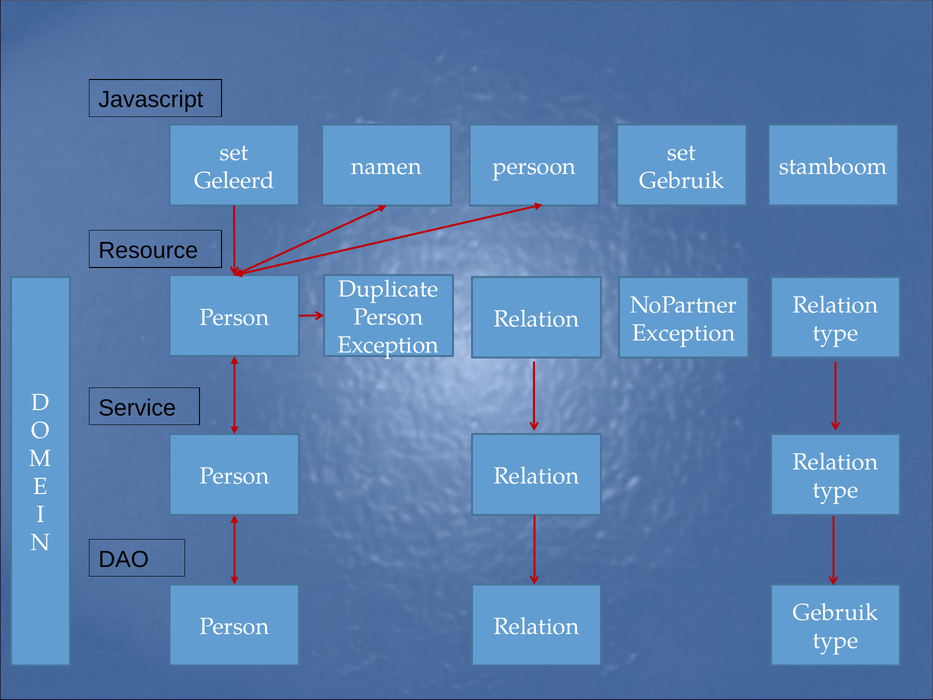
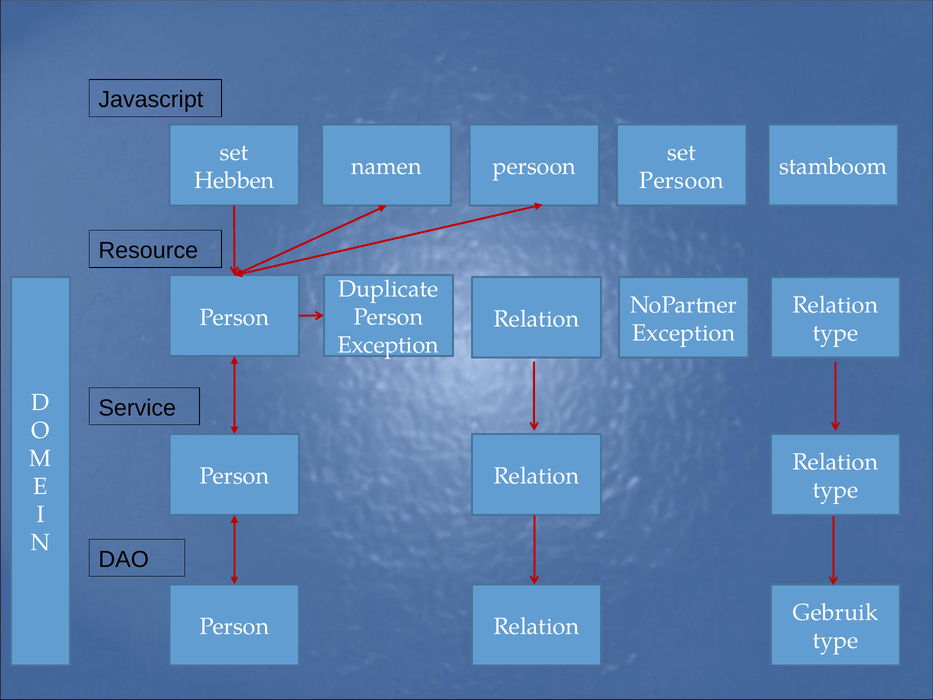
Geleerd: Geleerd -> Hebben (234, 181)
Gebruik: Gebruik -> Persoon (682, 181)
